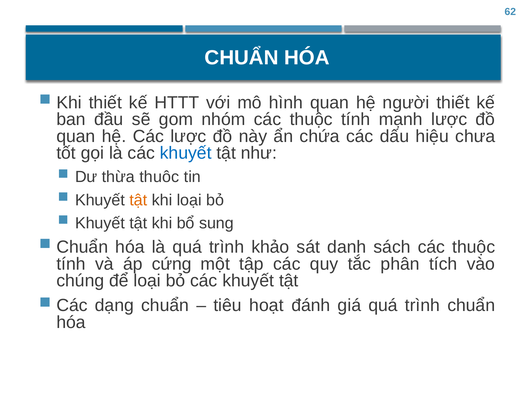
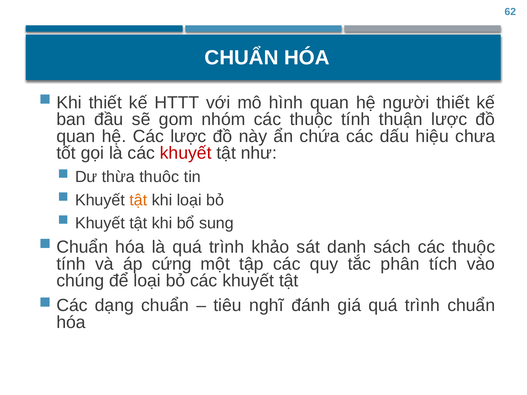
mạnh: mạnh -> thuận (401, 120)
khuyết colour: blue -> red (186, 153)
hoạt: hoạt -> nghĩ (266, 306)
